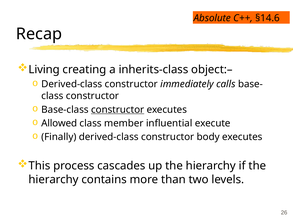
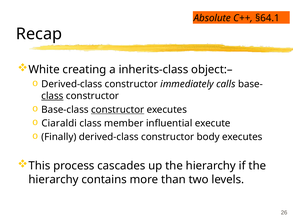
§14.6: §14.6 -> §64.1 (268, 18)
Living: Living -> White (44, 70)
class underline: none -> present (52, 96)
Allowed: Allowed -> Ciaraldi (59, 123)
